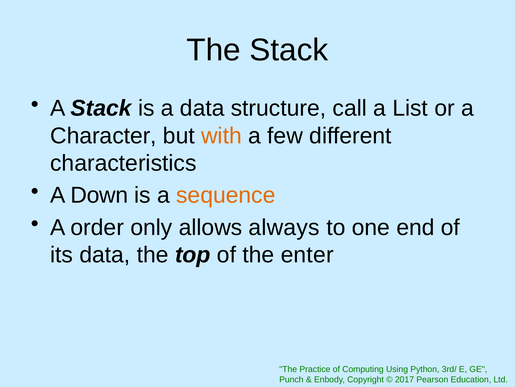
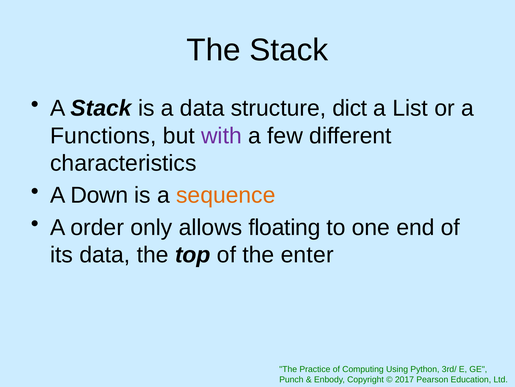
call: call -> dict (350, 108)
Character: Character -> Functions (103, 136)
with colour: orange -> purple (221, 136)
always: always -> floating (284, 227)
